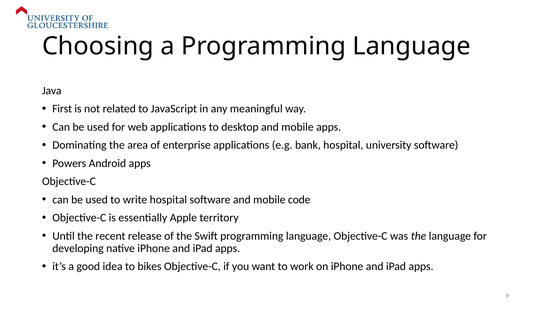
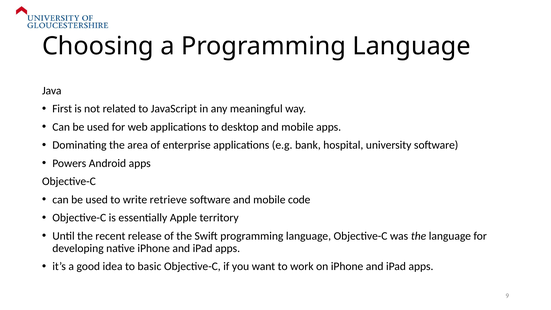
write hospital: hospital -> retrieve (168, 200)
bikes: bikes -> basic (149, 266)
